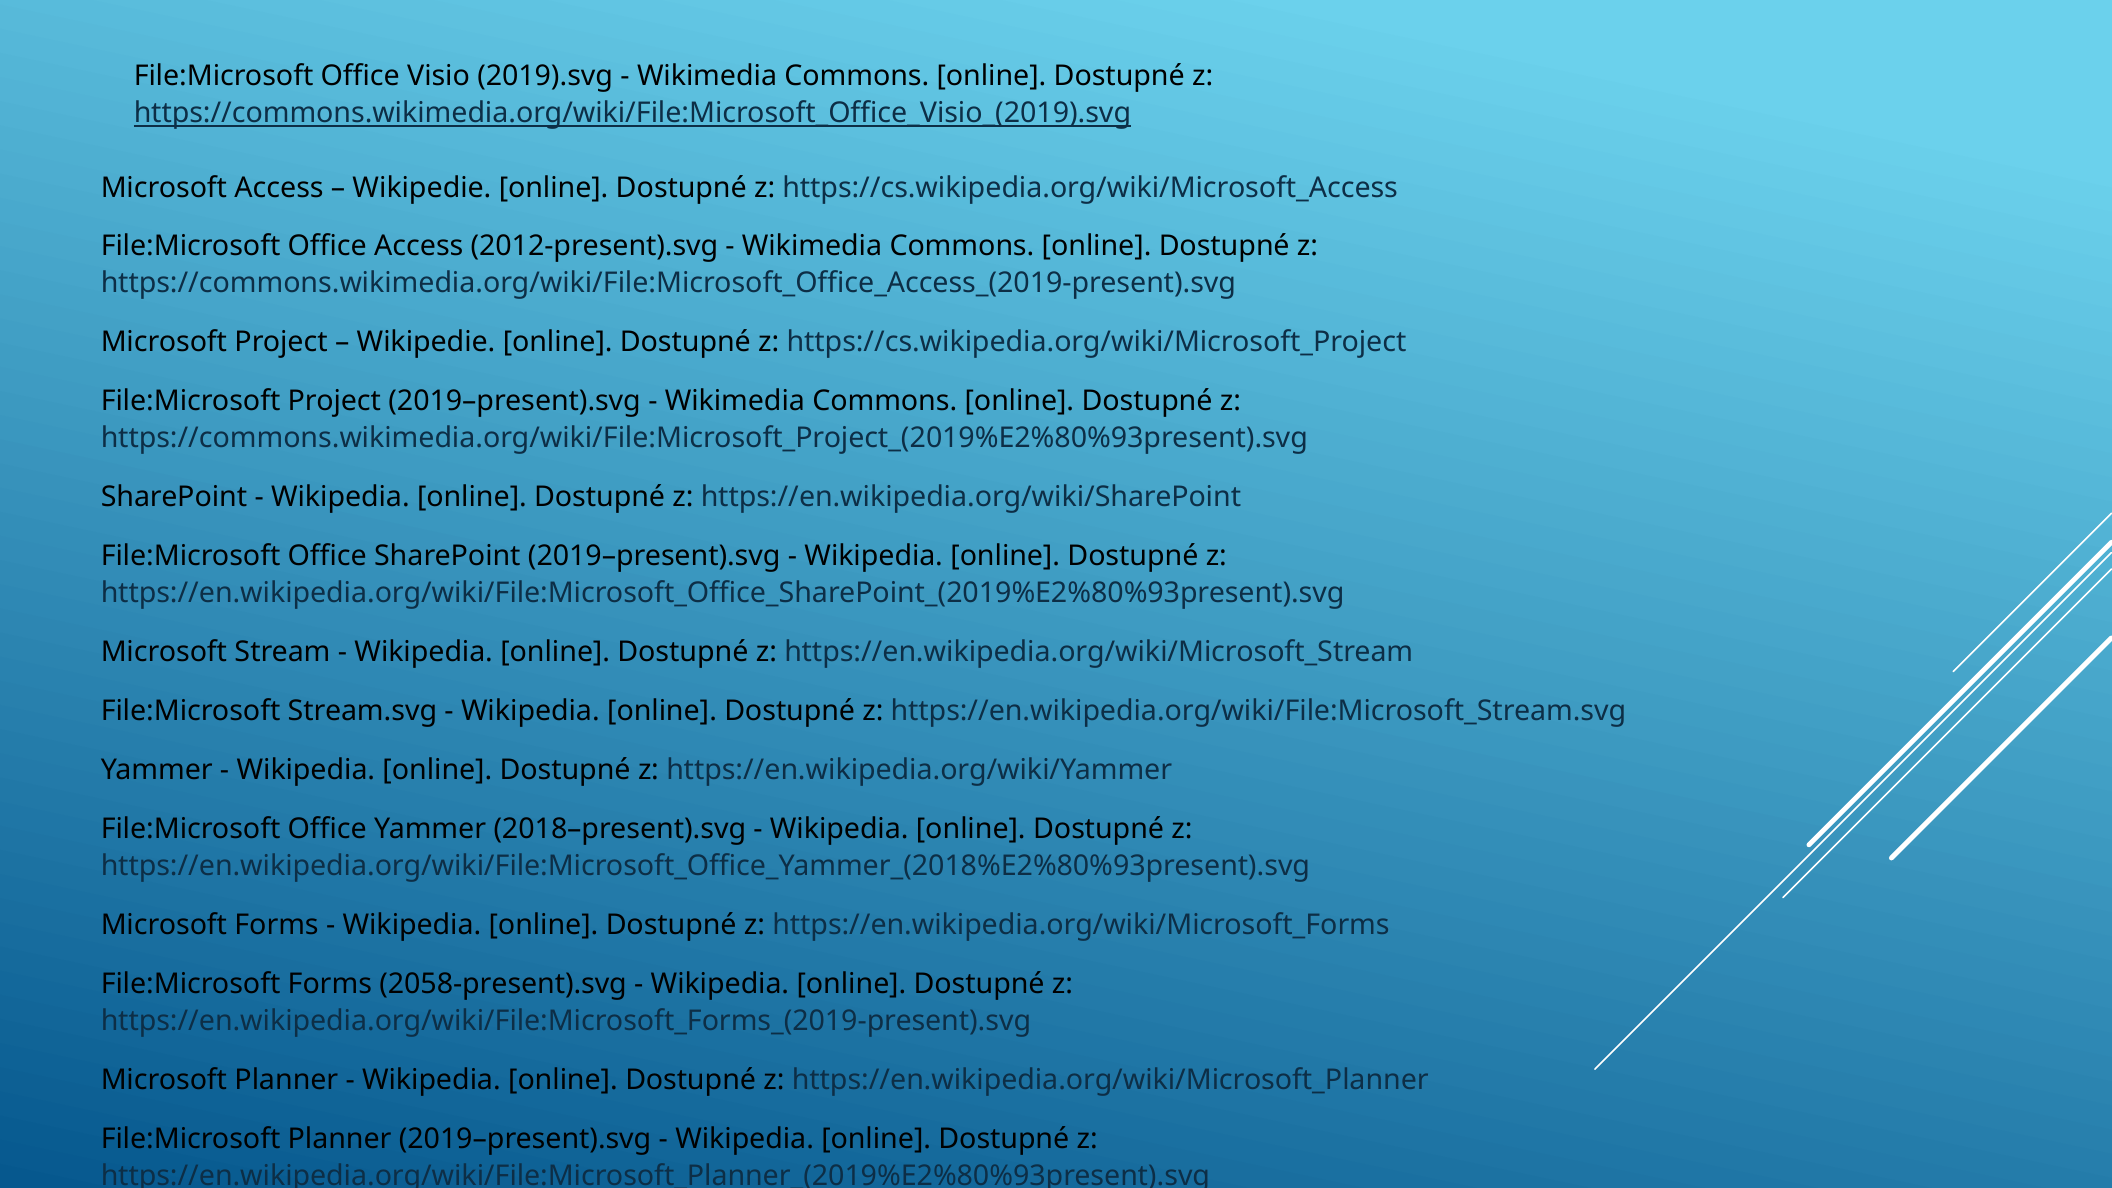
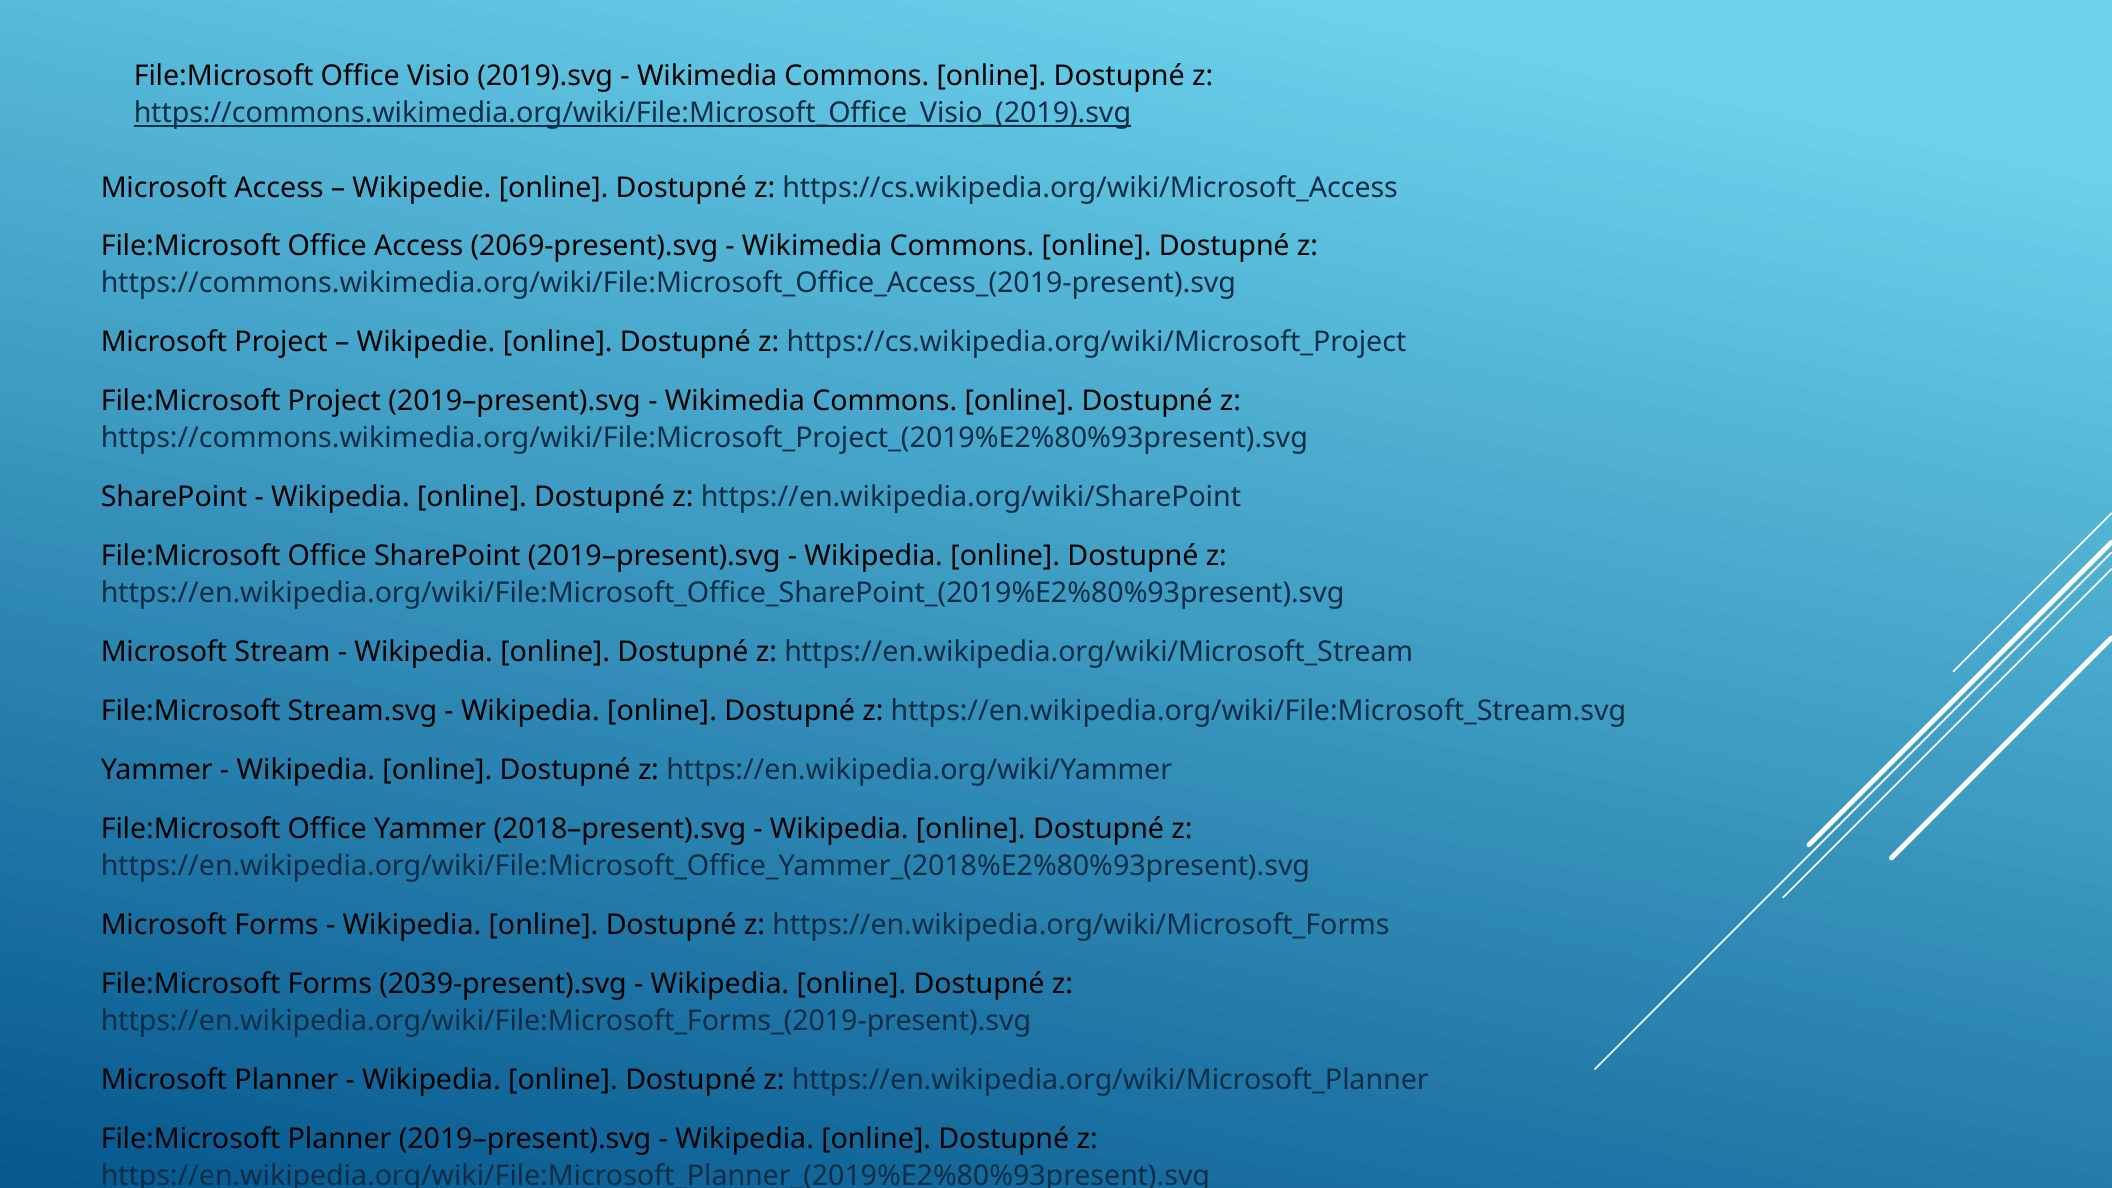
2012-present).svg: 2012-present).svg -> 2069-present).svg (594, 246)
2058-present).svg: 2058-present).svg -> 2039-present).svg (503, 984)
